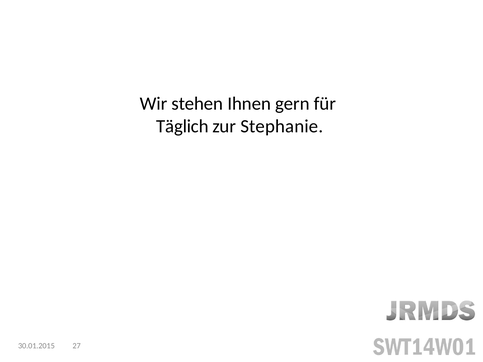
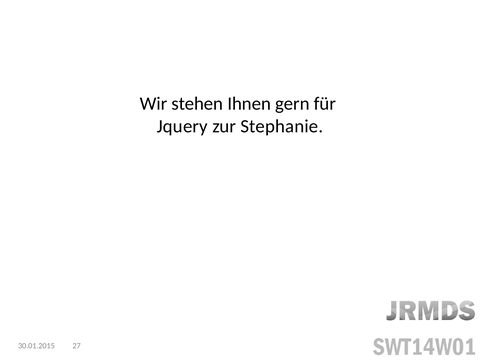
Täglich: Täglich -> Jquery (182, 126)
